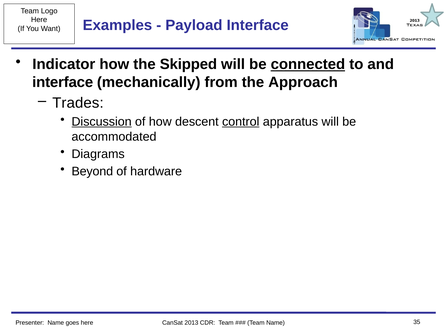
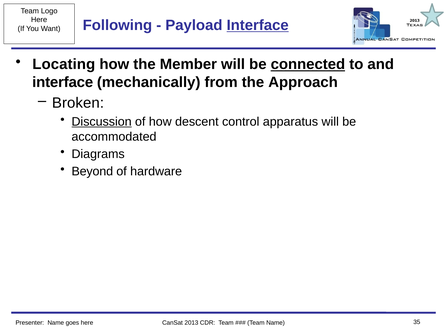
Examples: Examples -> Following (117, 25)
Interface underline: none -> present (258, 25)
Indicator: Indicator -> Locating (64, 64)
Skipped: Skipped -> Member (188, 64)
Trades: Trades -> Broken (78, 103)
control underline: present -> none (241, 122)
